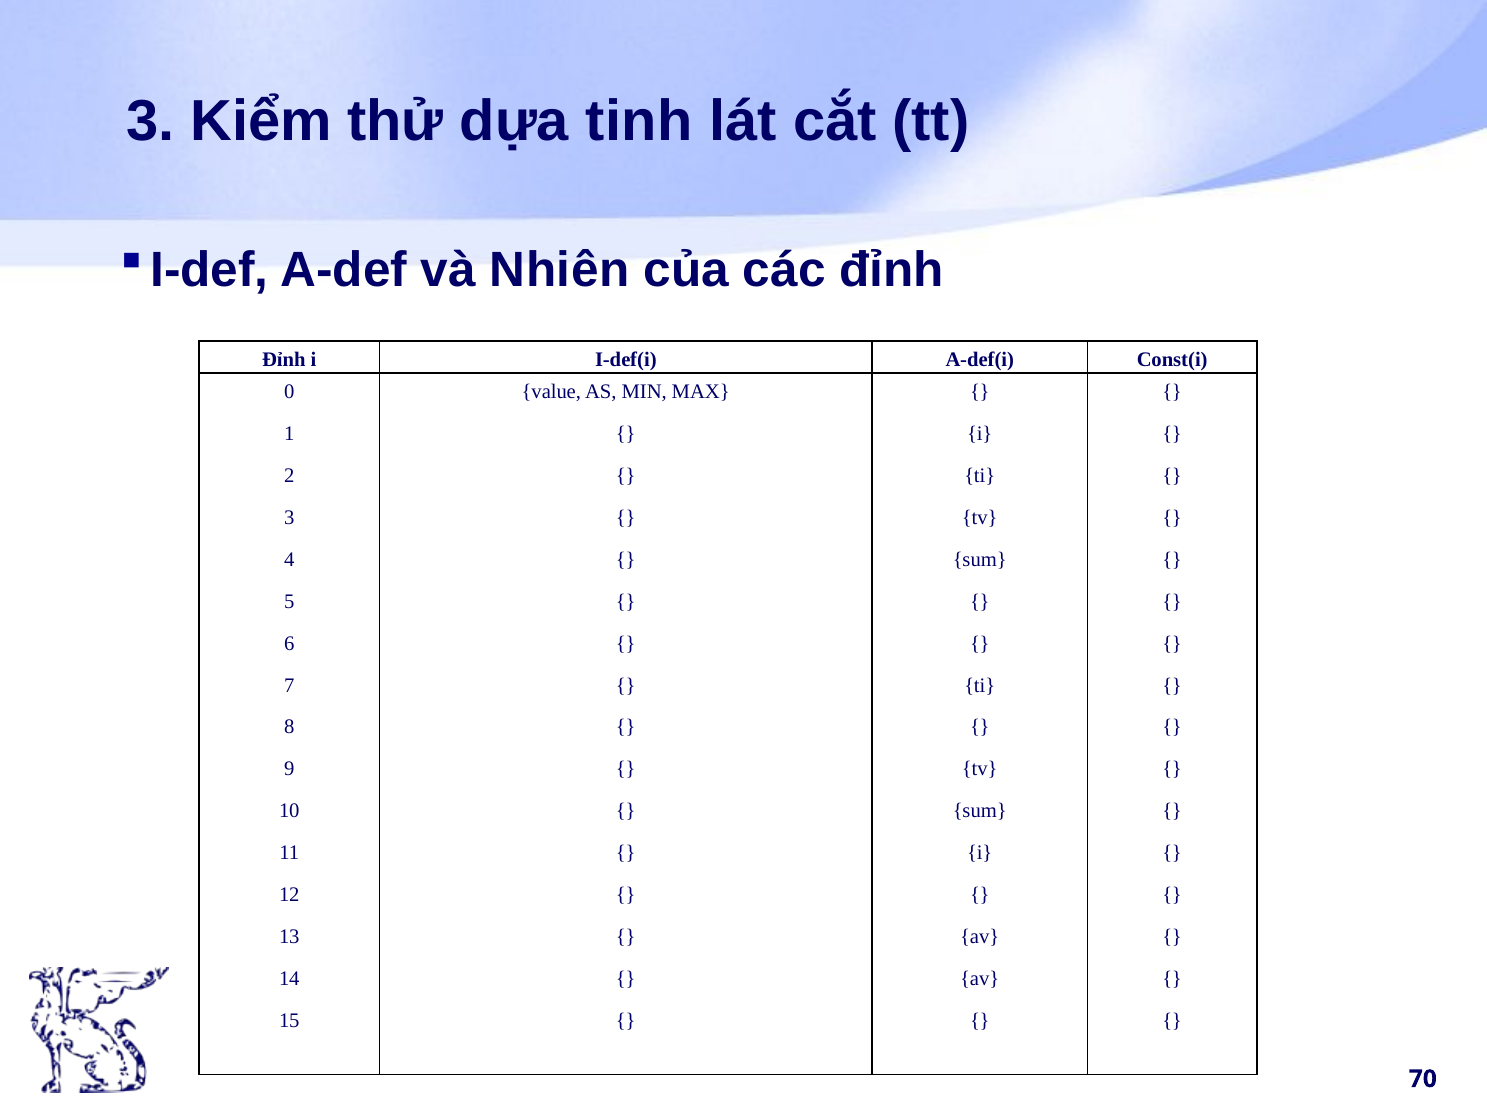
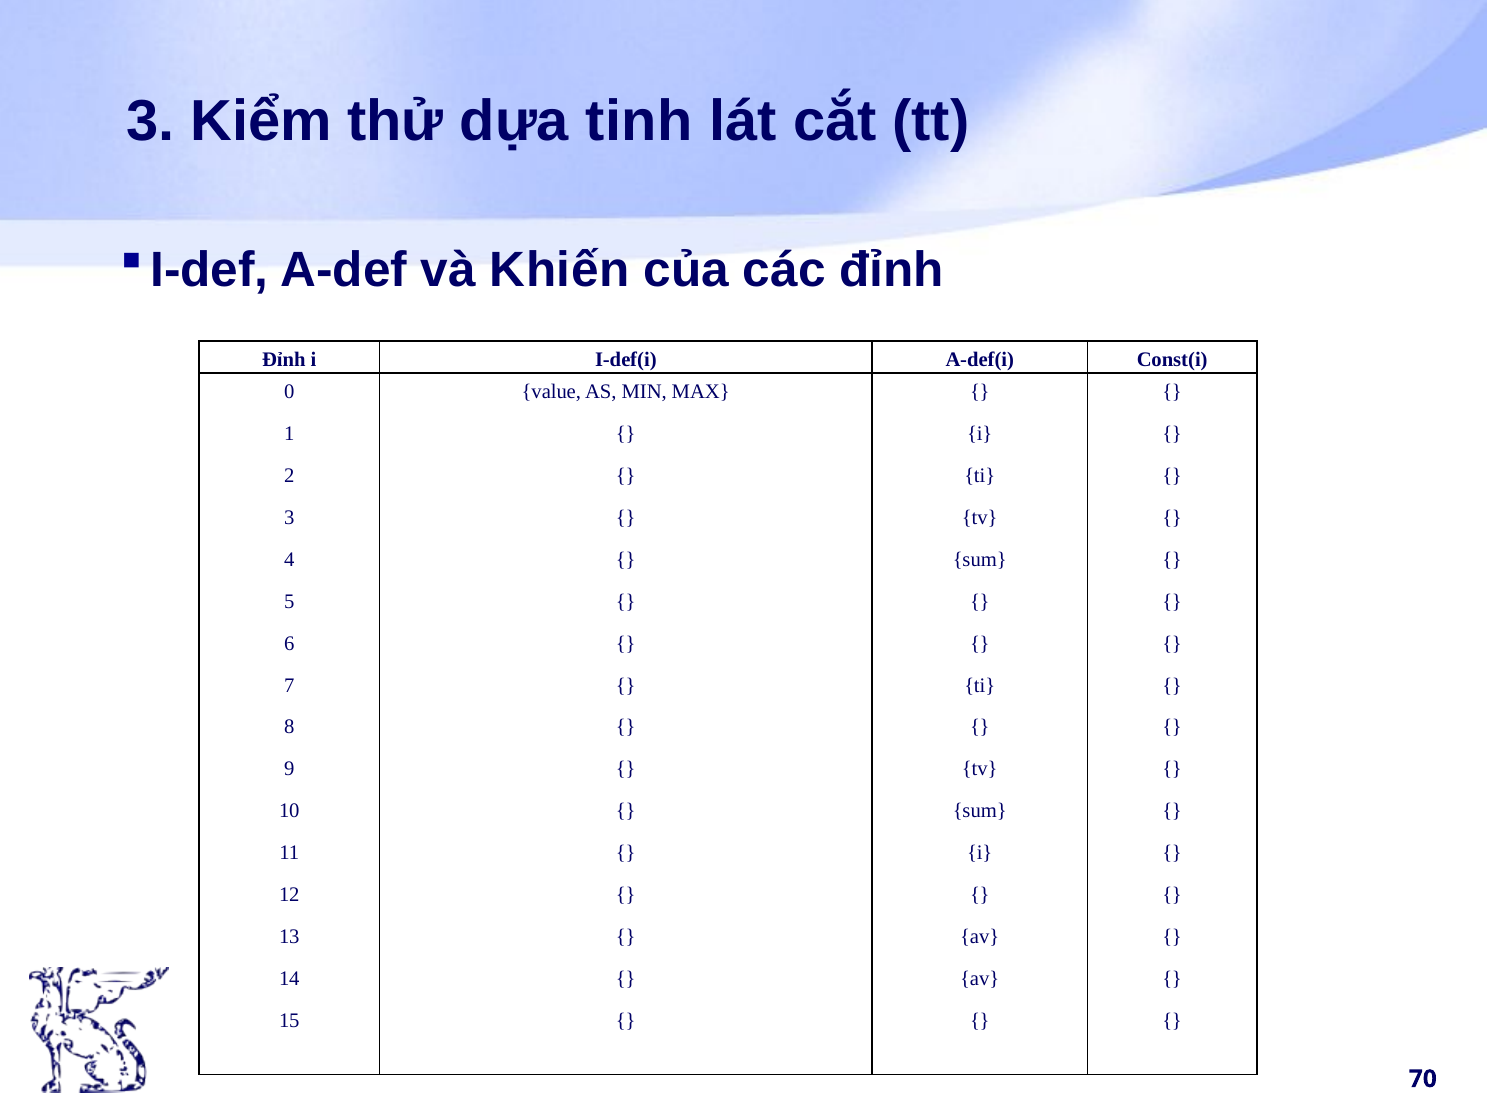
Nhiên: Nhiên -> Khiến (560, 270)
